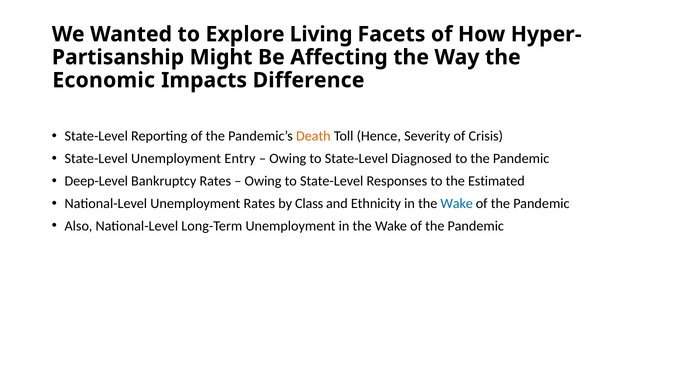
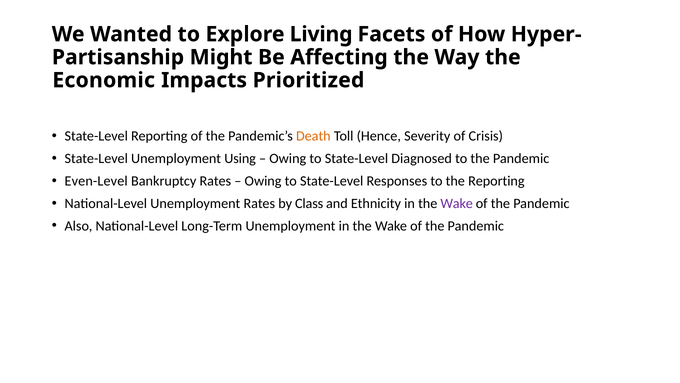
Difference: Difference -> Prioritized (309, 80)
Entry: Entry -> Using (240, 158)
Deep-Level: Deep-Level -> Even-Level (96, 181)
the Estimated: Estimated -> Reporting (496, 181)
Wake colour: blue -> purple (457, 203)
